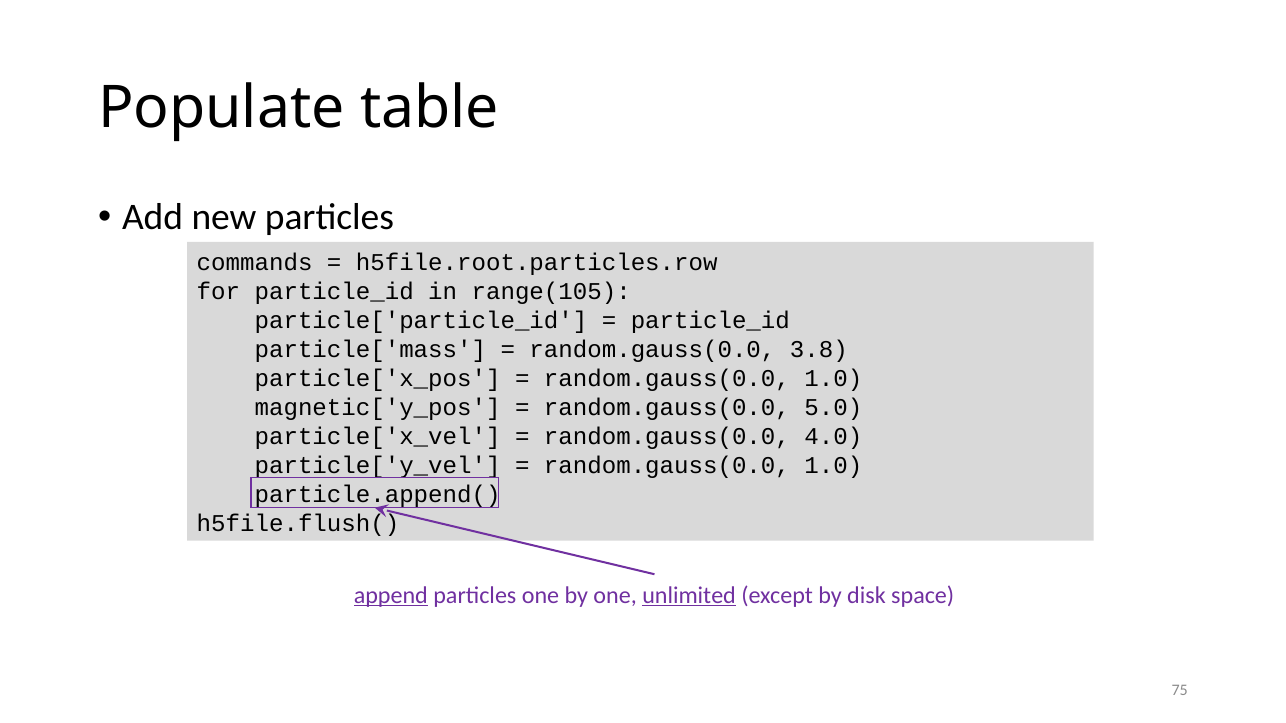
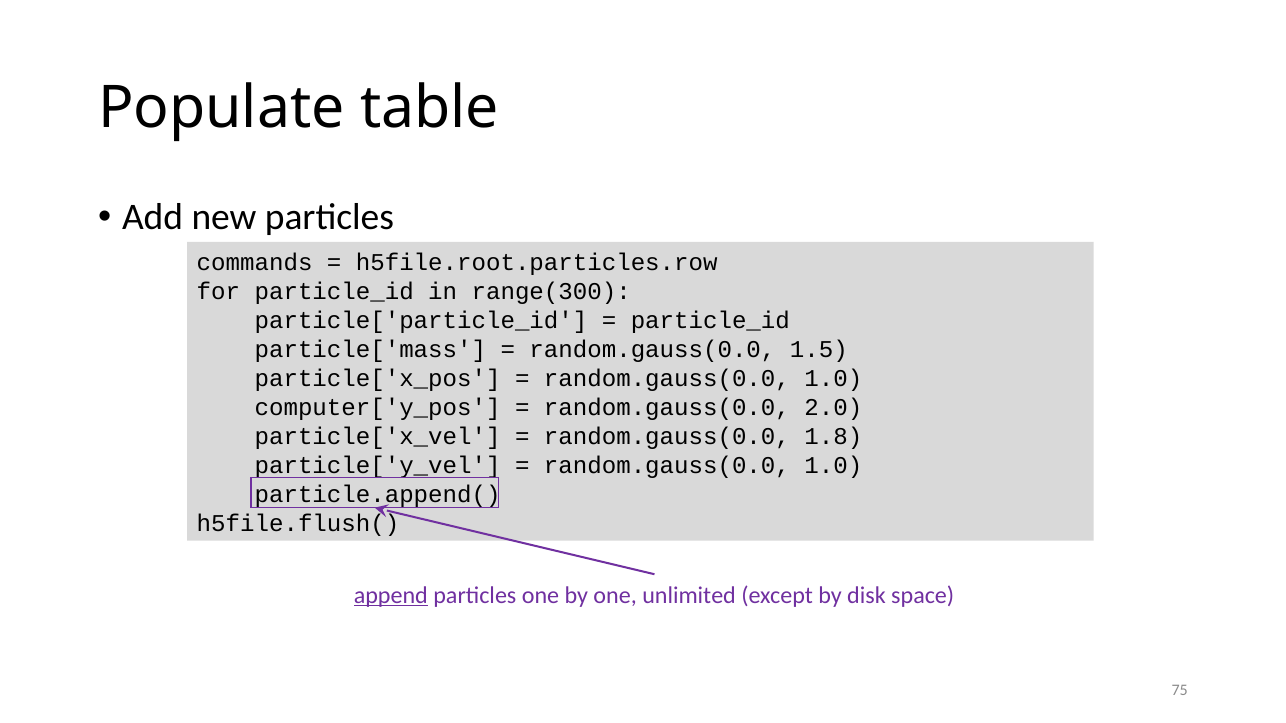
range(105: range(105 -> range(300 (551, 292)
3.8: 3.8 -> 1.5 (819, 350)
magnetic['y_pos: magnetic['y_pos -> computer['y_pos (378, 408)
5.0: 5.0 -> 2.0 (833, 408)
4.0: 4.0 -> 1.8 (833, 437)
unlimited underline: present -> none (689, 595)
